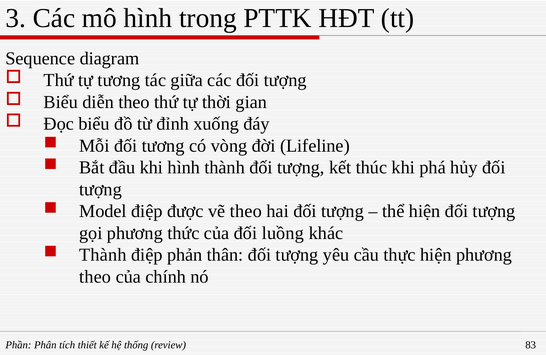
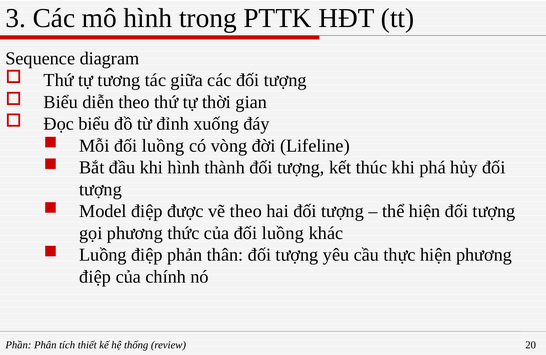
Mỗi đối tương: tương -> luồng (163, 146)
Thành: Thành -> Luồng (103, 255)
theo: theo -> điệp (95, 277)
83: 83 -> 20 (531, 345)
